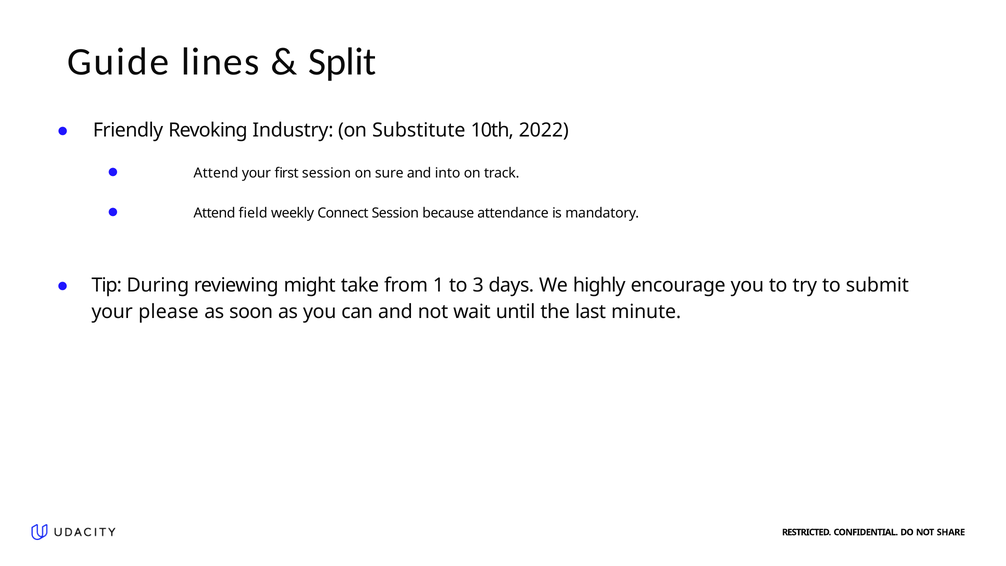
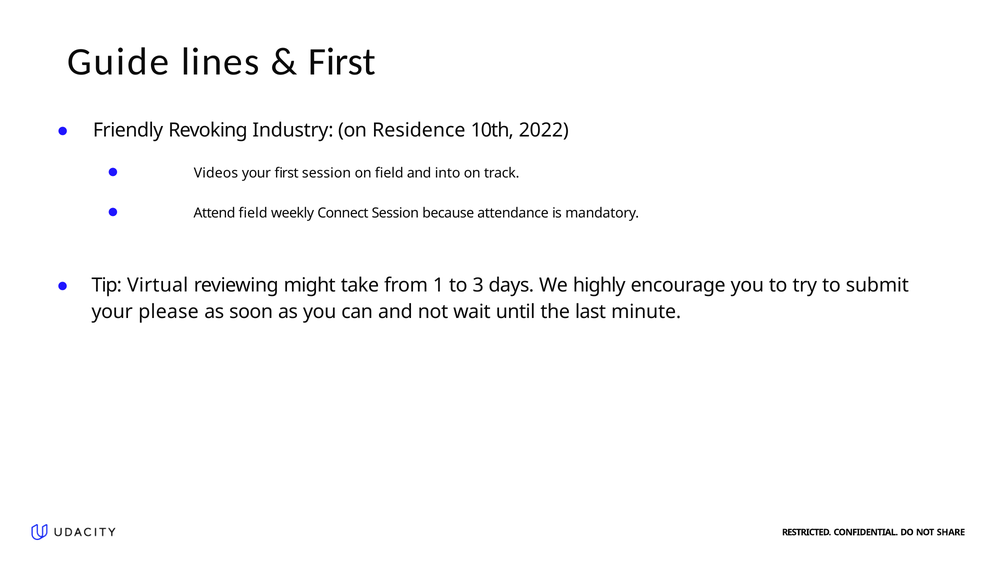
Split: Split -> First (342, 62)
Substitute: Substitute -> Residence (419, 130)
Attend: Attend -> Videos (216, 173)
on sure: sure -> field (389, 173)
During: During -> Virtual (158, 285)
